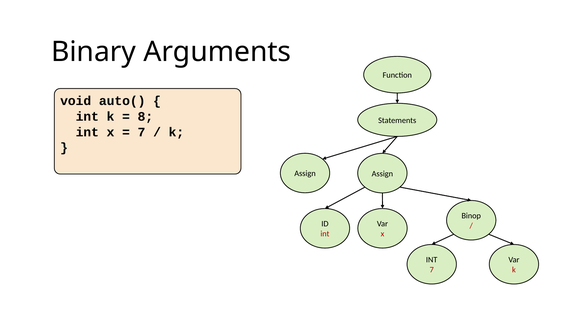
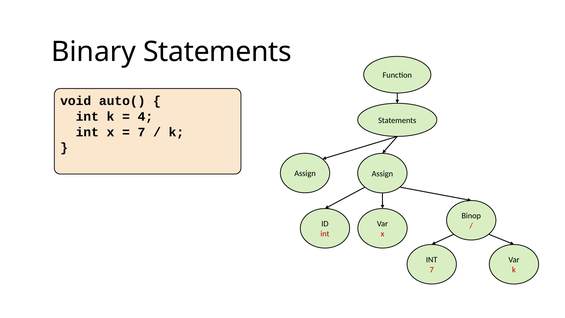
Binary Arguments: Arguments -> Statements (217, 52)
8: 8 -> 4 (145, 116)
